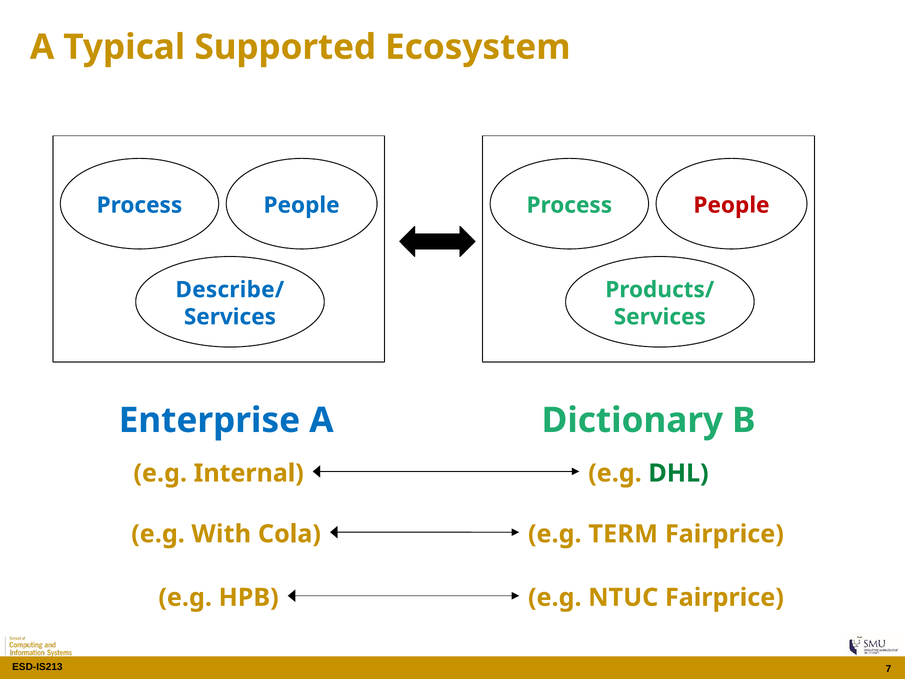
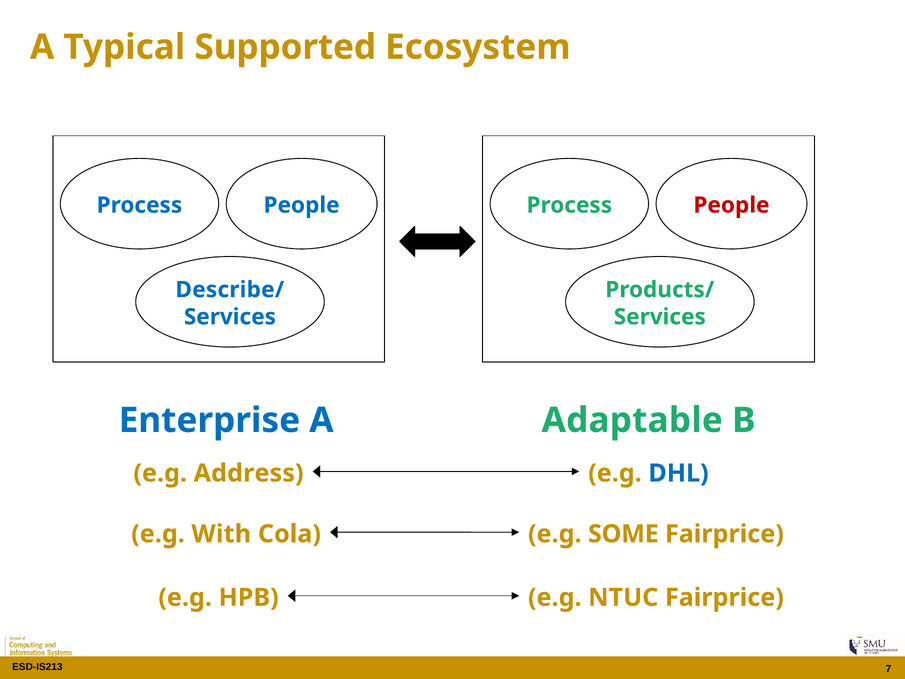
Dictionary: Dictionary -> Adaptable (632, 420)
Internal: Internal -> Address (249, 473)
DHL colour: green -> blue (678, 473)
TERM: TERM -> SOME (623, 534)
